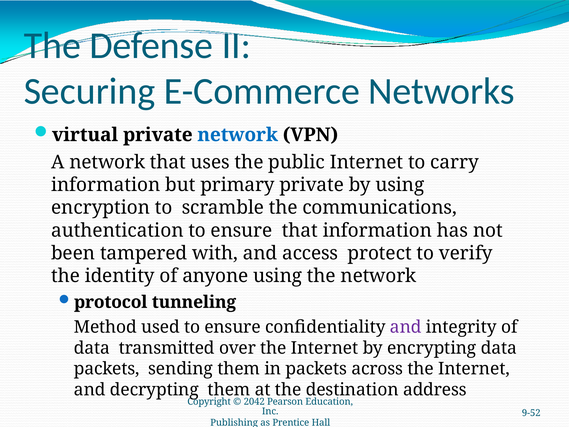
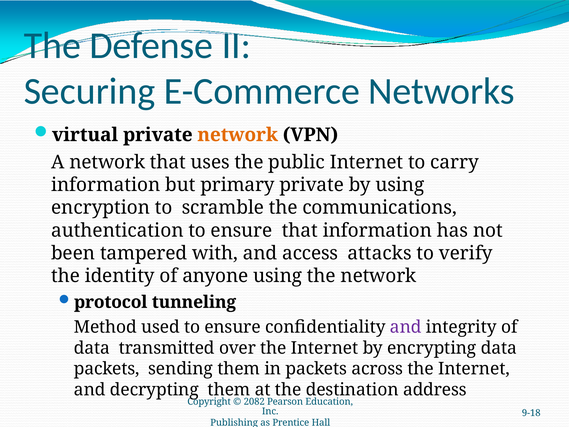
network colour: blue -> orange (238, 135)
protect: protect -> attacks (380, 253)
2042: 2042 -> 2082 (254, 401)
9-52: 9-52 -> 9-18 (531, 413)
